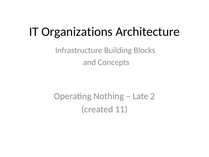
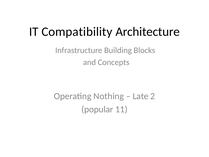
Organizations: Organizations -> Compatibility (77, 32)
created: created -> popular (97, 109)
